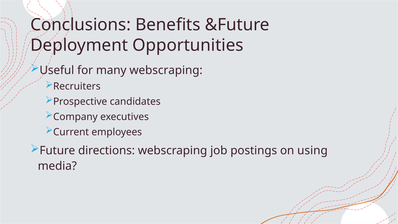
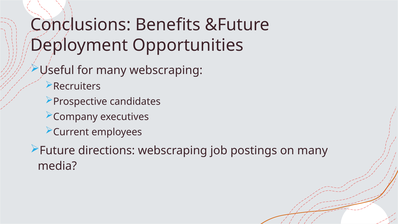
on using: using -> many (313, 151)
